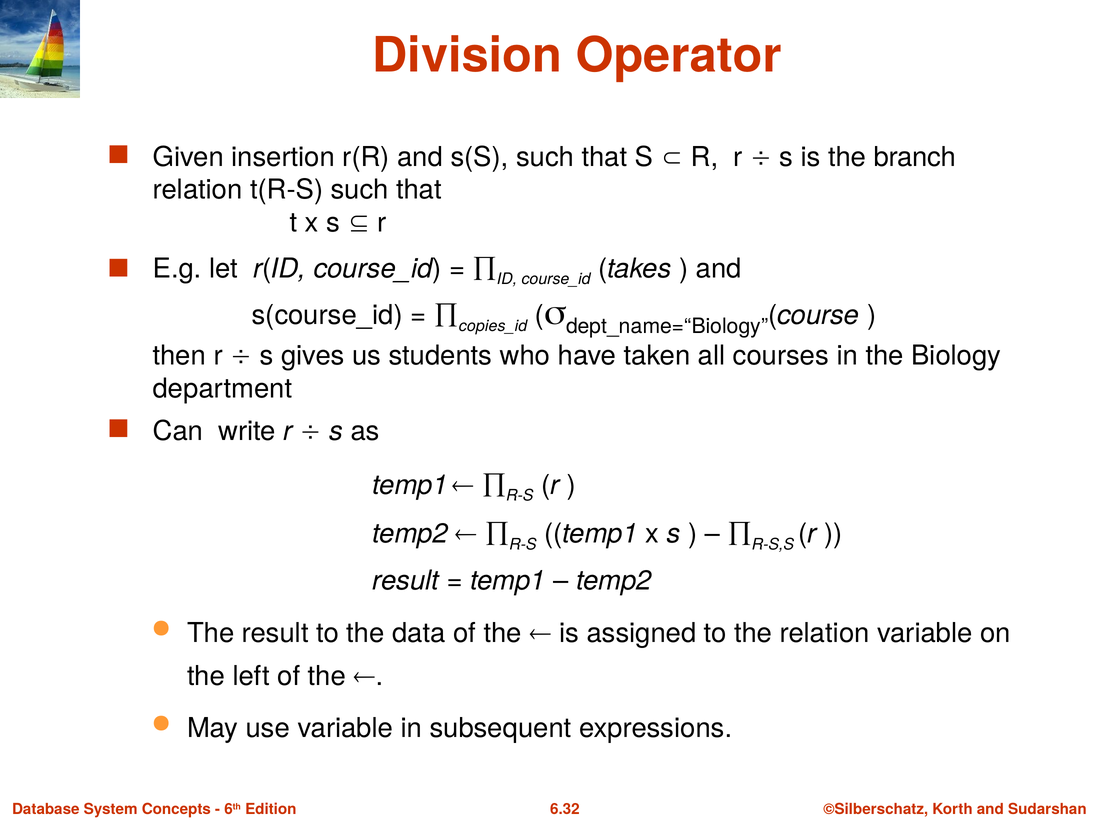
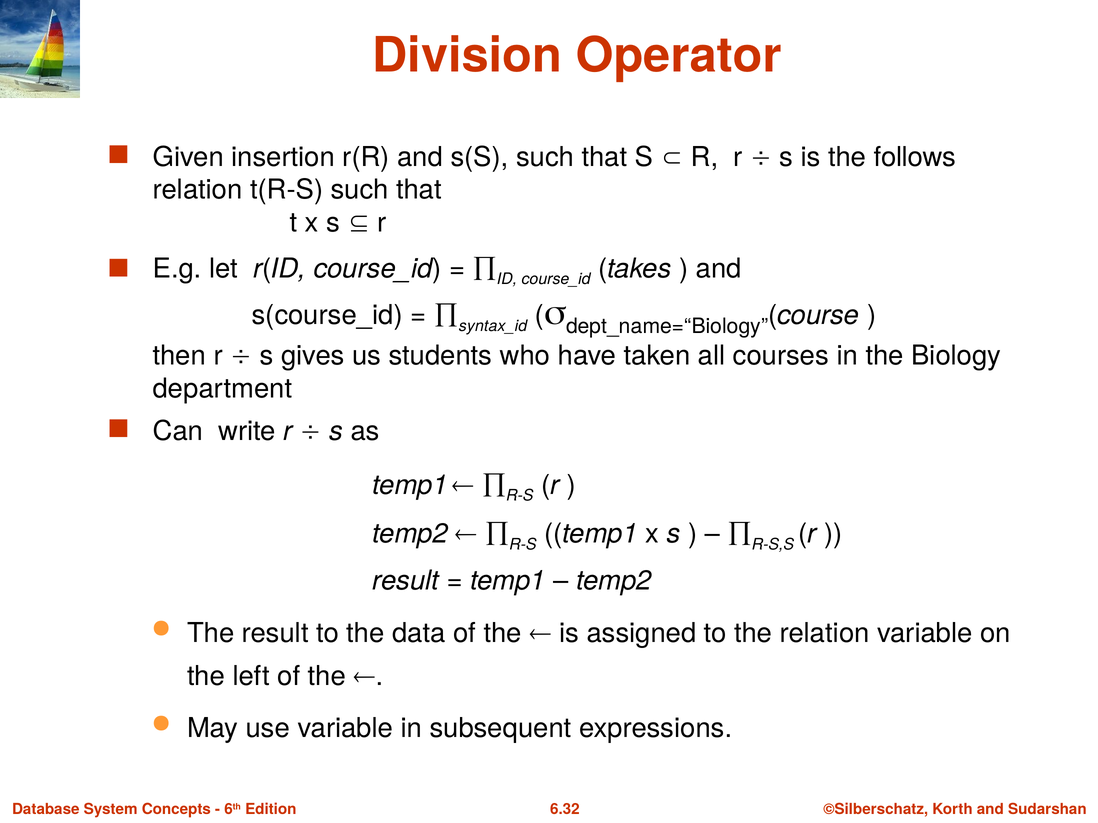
branch: branch -> follows (915, 157)
copies_id: copies_id -> syntax_id (493, 326)
